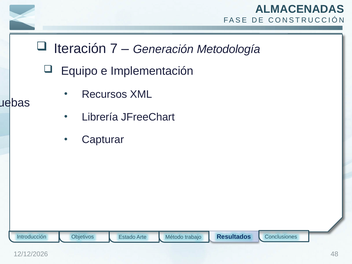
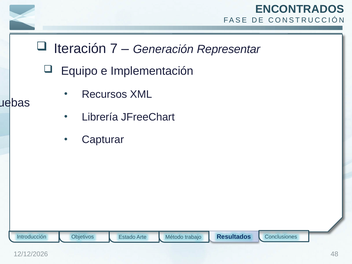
ALMACENADAS: ALMACENADAS -> ENCONTRADOS (300, 9)
Metodología: Metodología -> Representar (229, 49)
